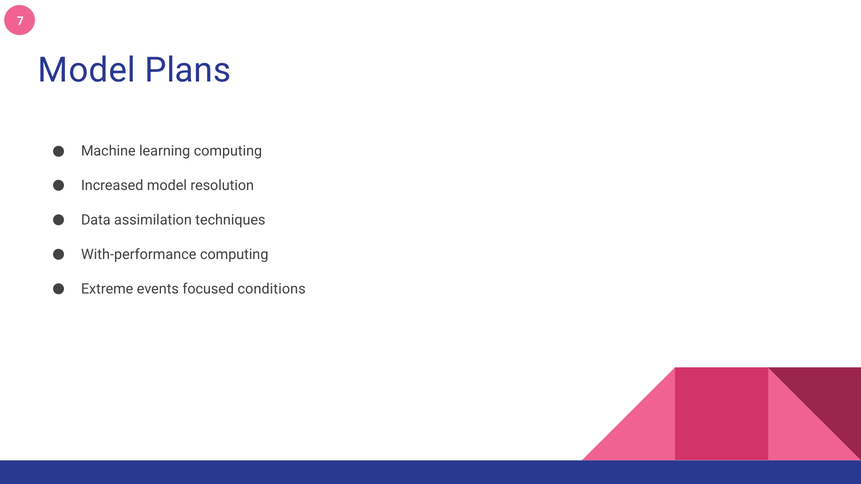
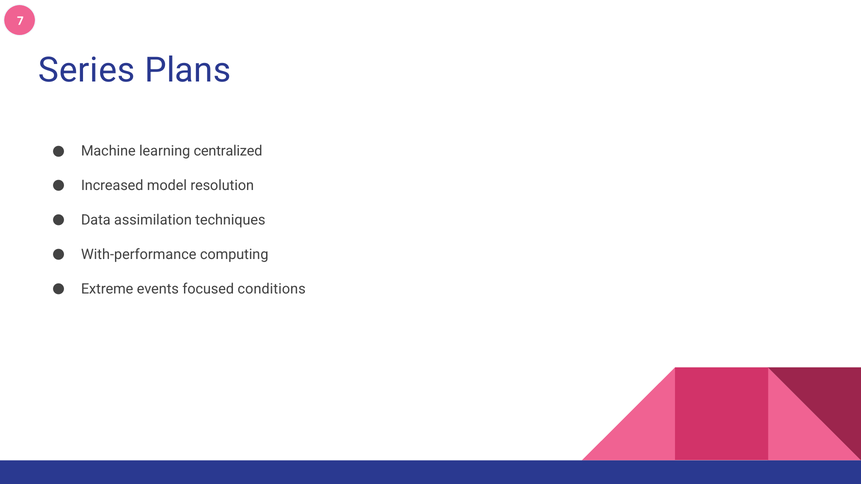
Model: Model -> Series (87, 70)
learning computing: computing -> centralized (228, 151)
